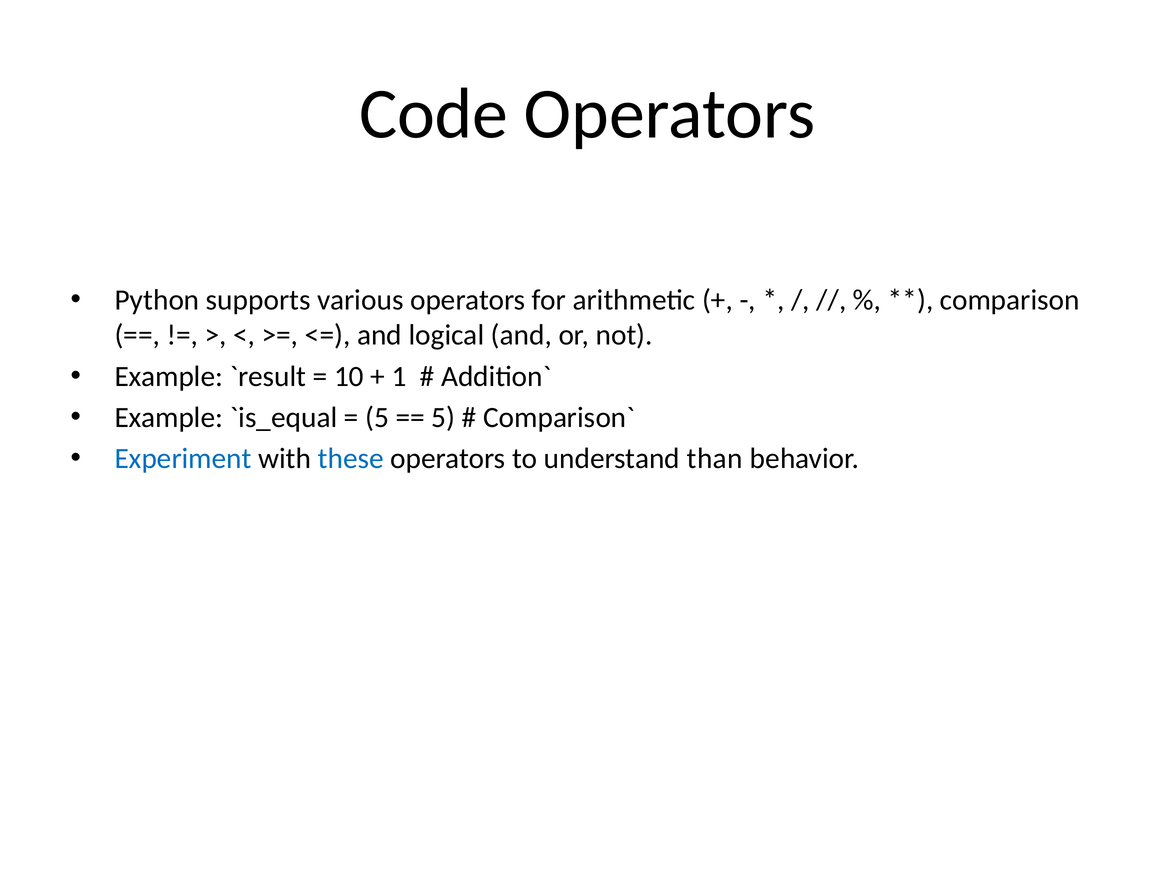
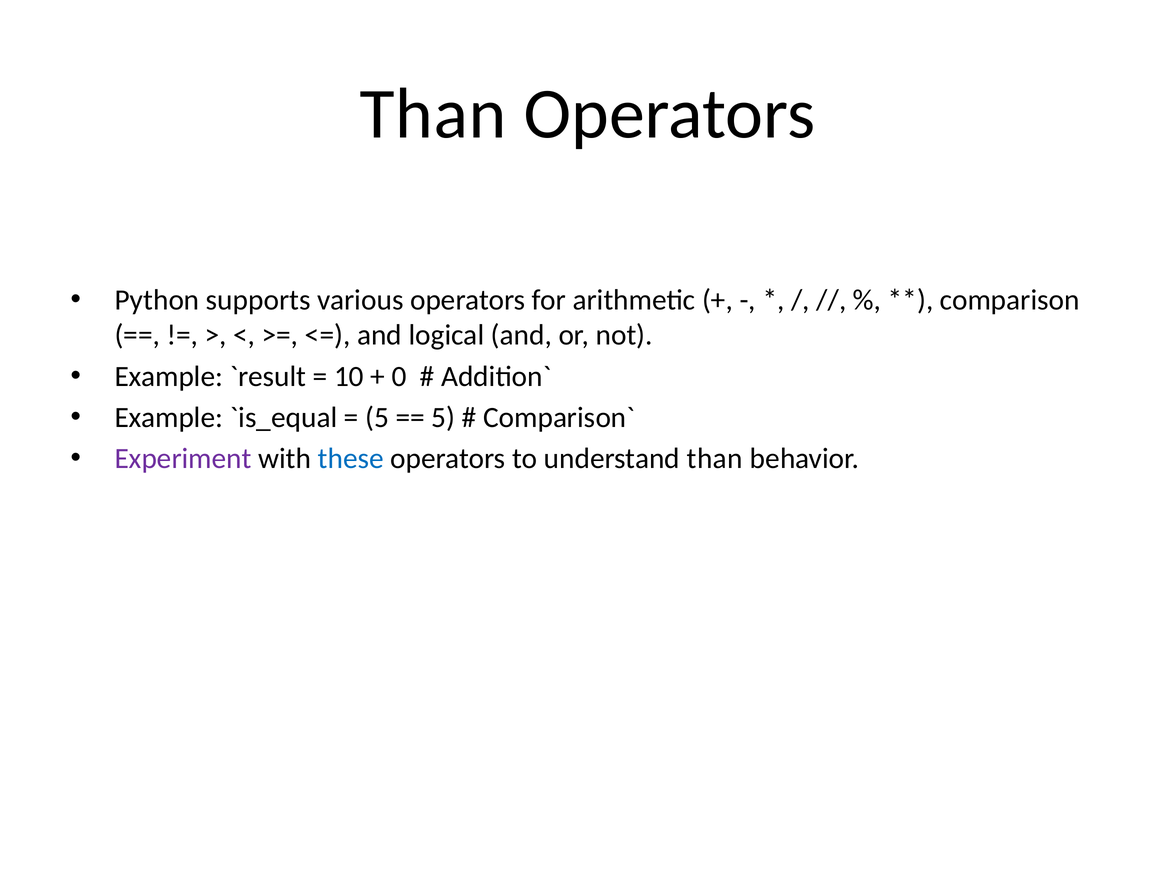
Code: Code -> Than (433, 114)
1: 1 -> 0 (399, 376)
Experiment colour: blue -> purple (183, 458)
